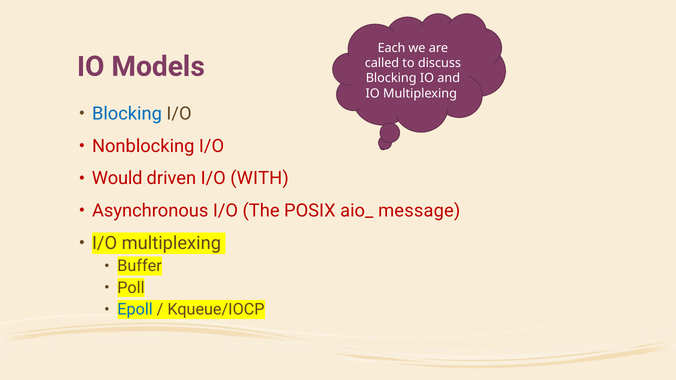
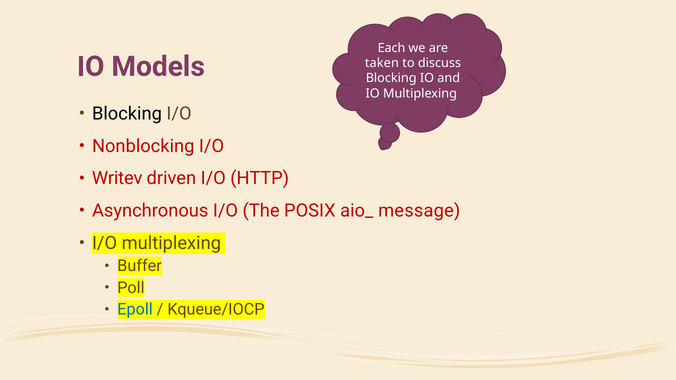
called: called -> taken (382, 63)
Blocking colour: blue -> black (127, 114)
Would: Would -> Writev (117, 179)
WITH: WITH -> HTTP (260, 179)
